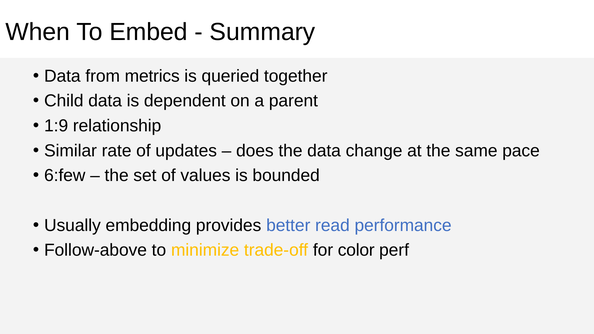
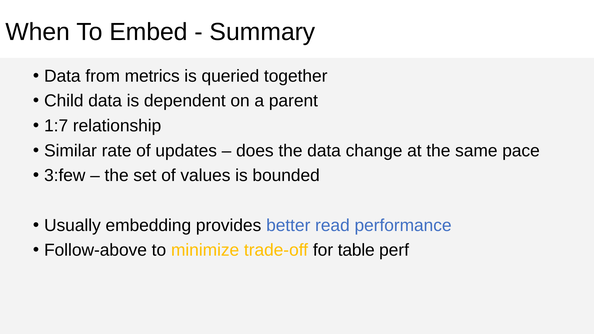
1:9: 1:9 -> 1:7 (56, 126)
6:few: 6:few -> 3:few (65, 176)
color: color -> table (356, 250)
